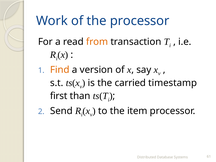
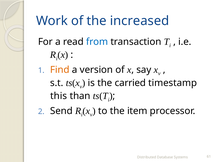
the processor: processor -> increased (140, 21)
from colour: orange -> blue (97, 42)
first: first -> this (59, 96)
